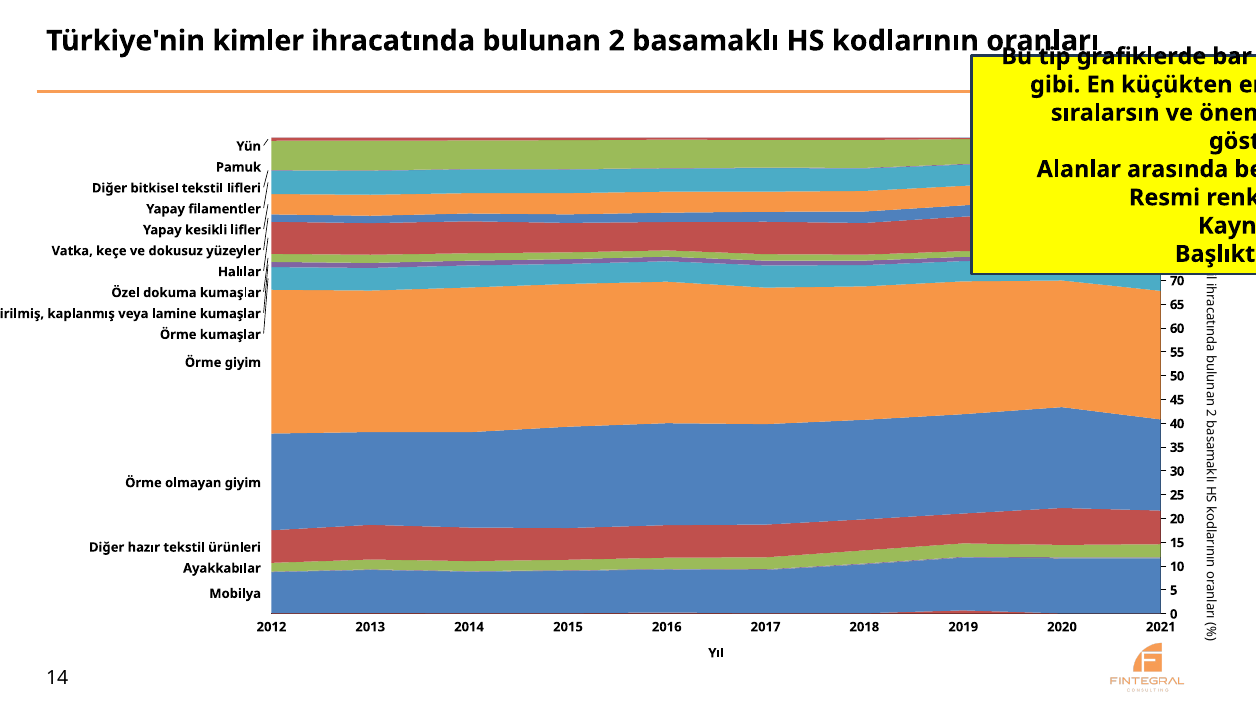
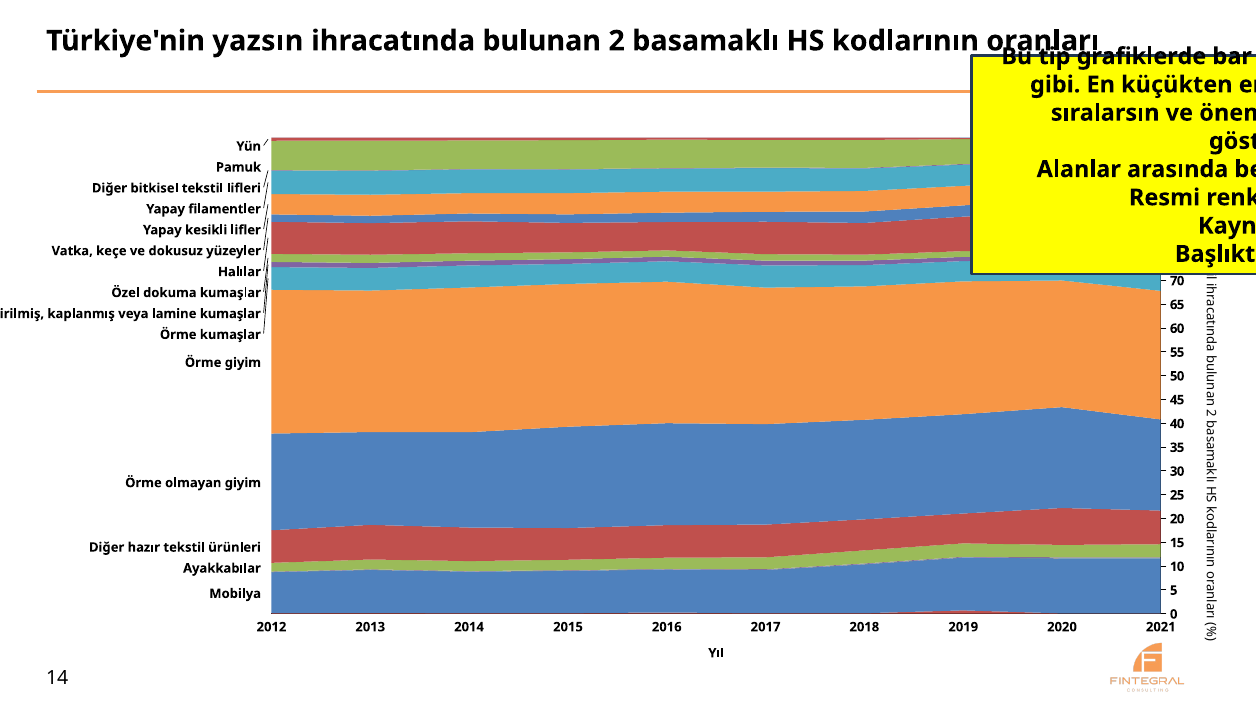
kimler: kimler -> yazsın (258, 41)
